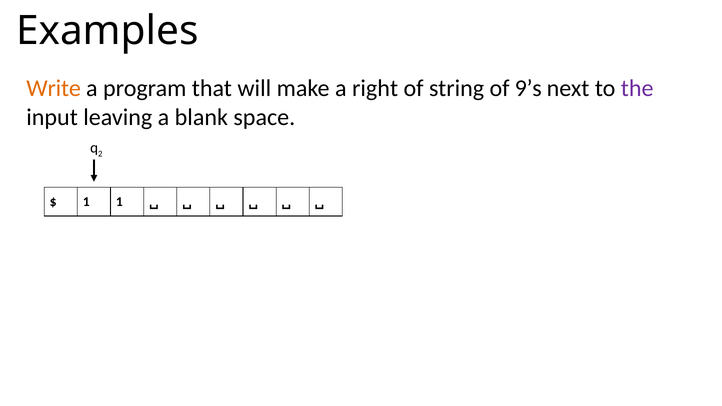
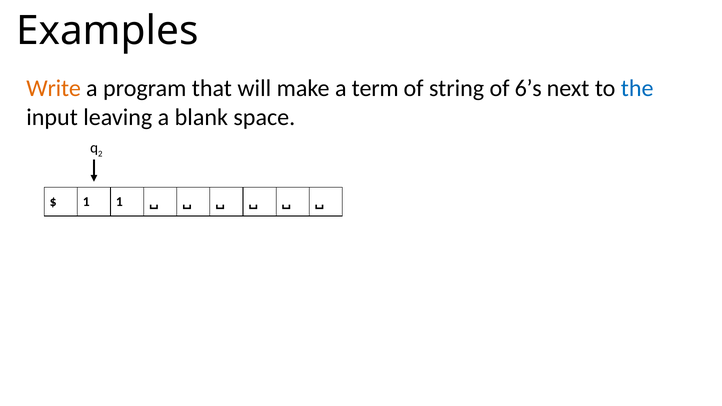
right: right -> term (375, 88)
9’s: 9’s -> 6’s (528, 88)
the colour: purple -> blue (637, 88)
